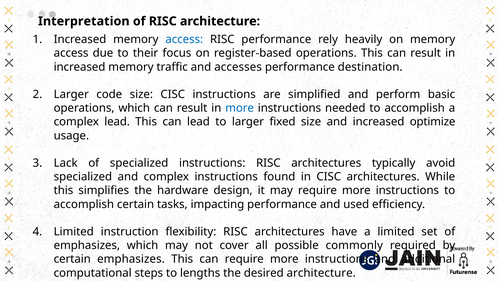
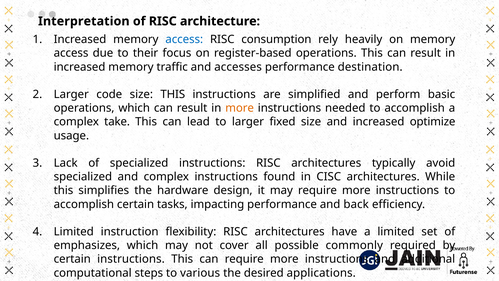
RISC performance: performance -> consumption (276, 39)
size CISC: CISC -> THIS (173, 94)
more colour: blue -> orange (240, 108)
complex lead: lead -> take (117, 122)
used: used -> back (356, 204)
certain emphasizes: emphasizes -> instructions (131, 259)
lengths: lengths -> various (200, 273)
desired architecture: architecture -> applications (321, 273)
